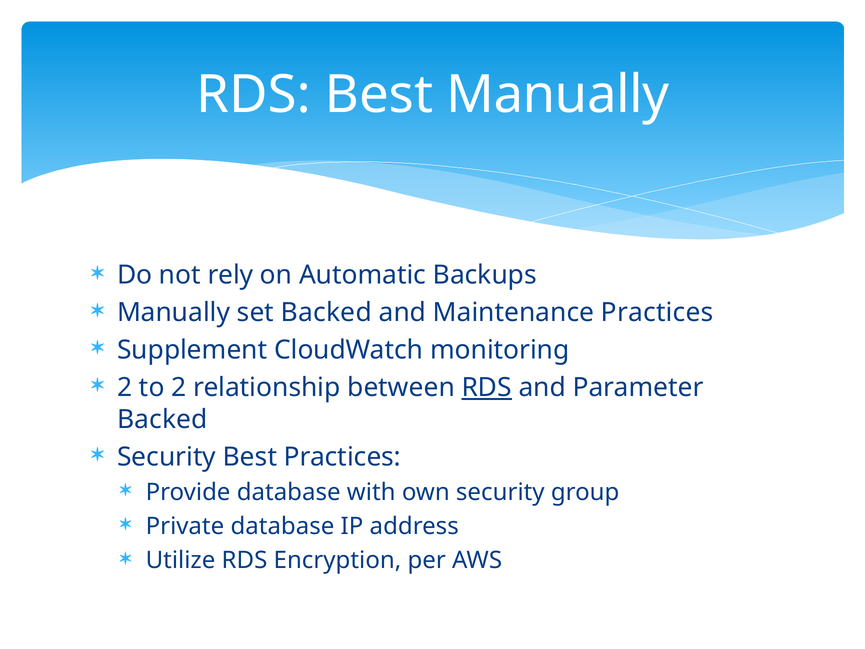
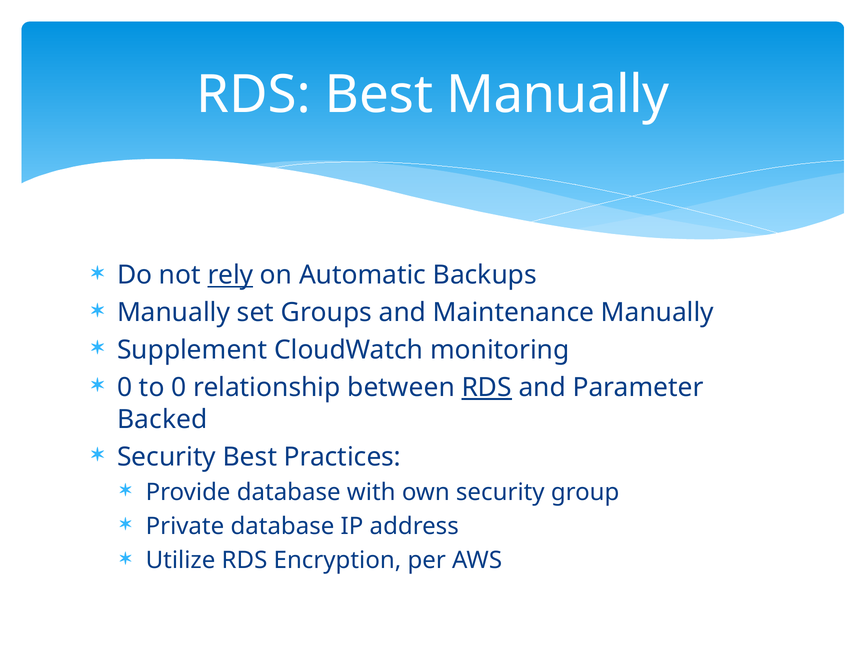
rely underline: none -> present (231, 275)
set Backed: Backed -> Groups (326, 313)
Maintenance Practices: Practices -> Manually (657, 313)
2: 2 -> 0 (125, 388)
to 2: 2 -> 0 (179, 388)
